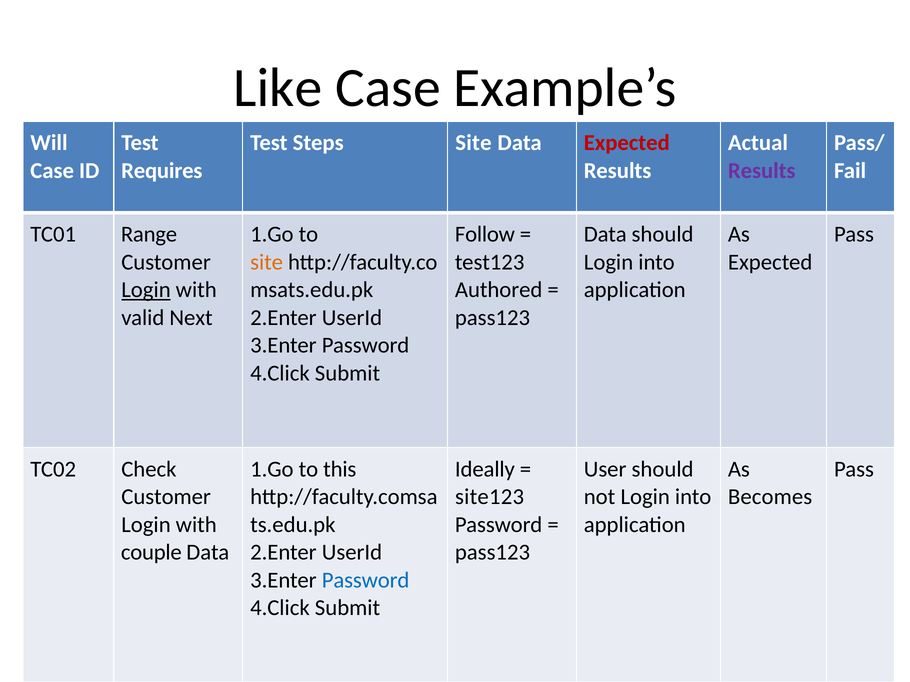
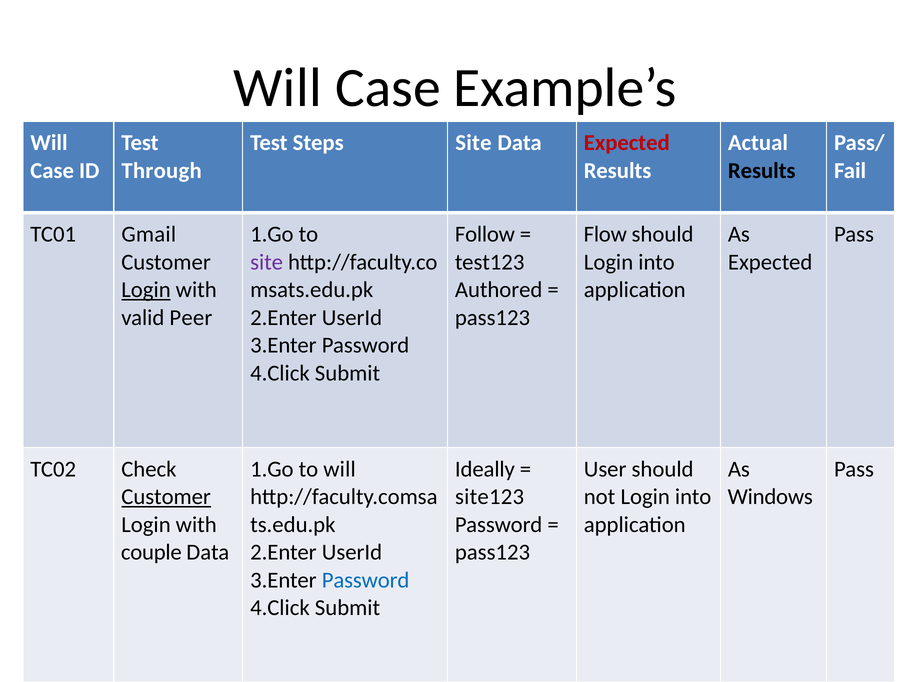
Like: Like -> Will (278, 88)
Requires: Requires -> Through (162, 171)
Results colour: purple -> black (762, 171)
Range: Range -> Gmail (149, 235)
Data: Data -> Flow (605, 235)
site colour: orange -> purple (267, 262)
Next: Next -> Peer (191, 318)
to this: this -> will (340, 469)
Customer underline: none -> present (166, 497)
Becomes: Becomes -> Windows (770, 497)
